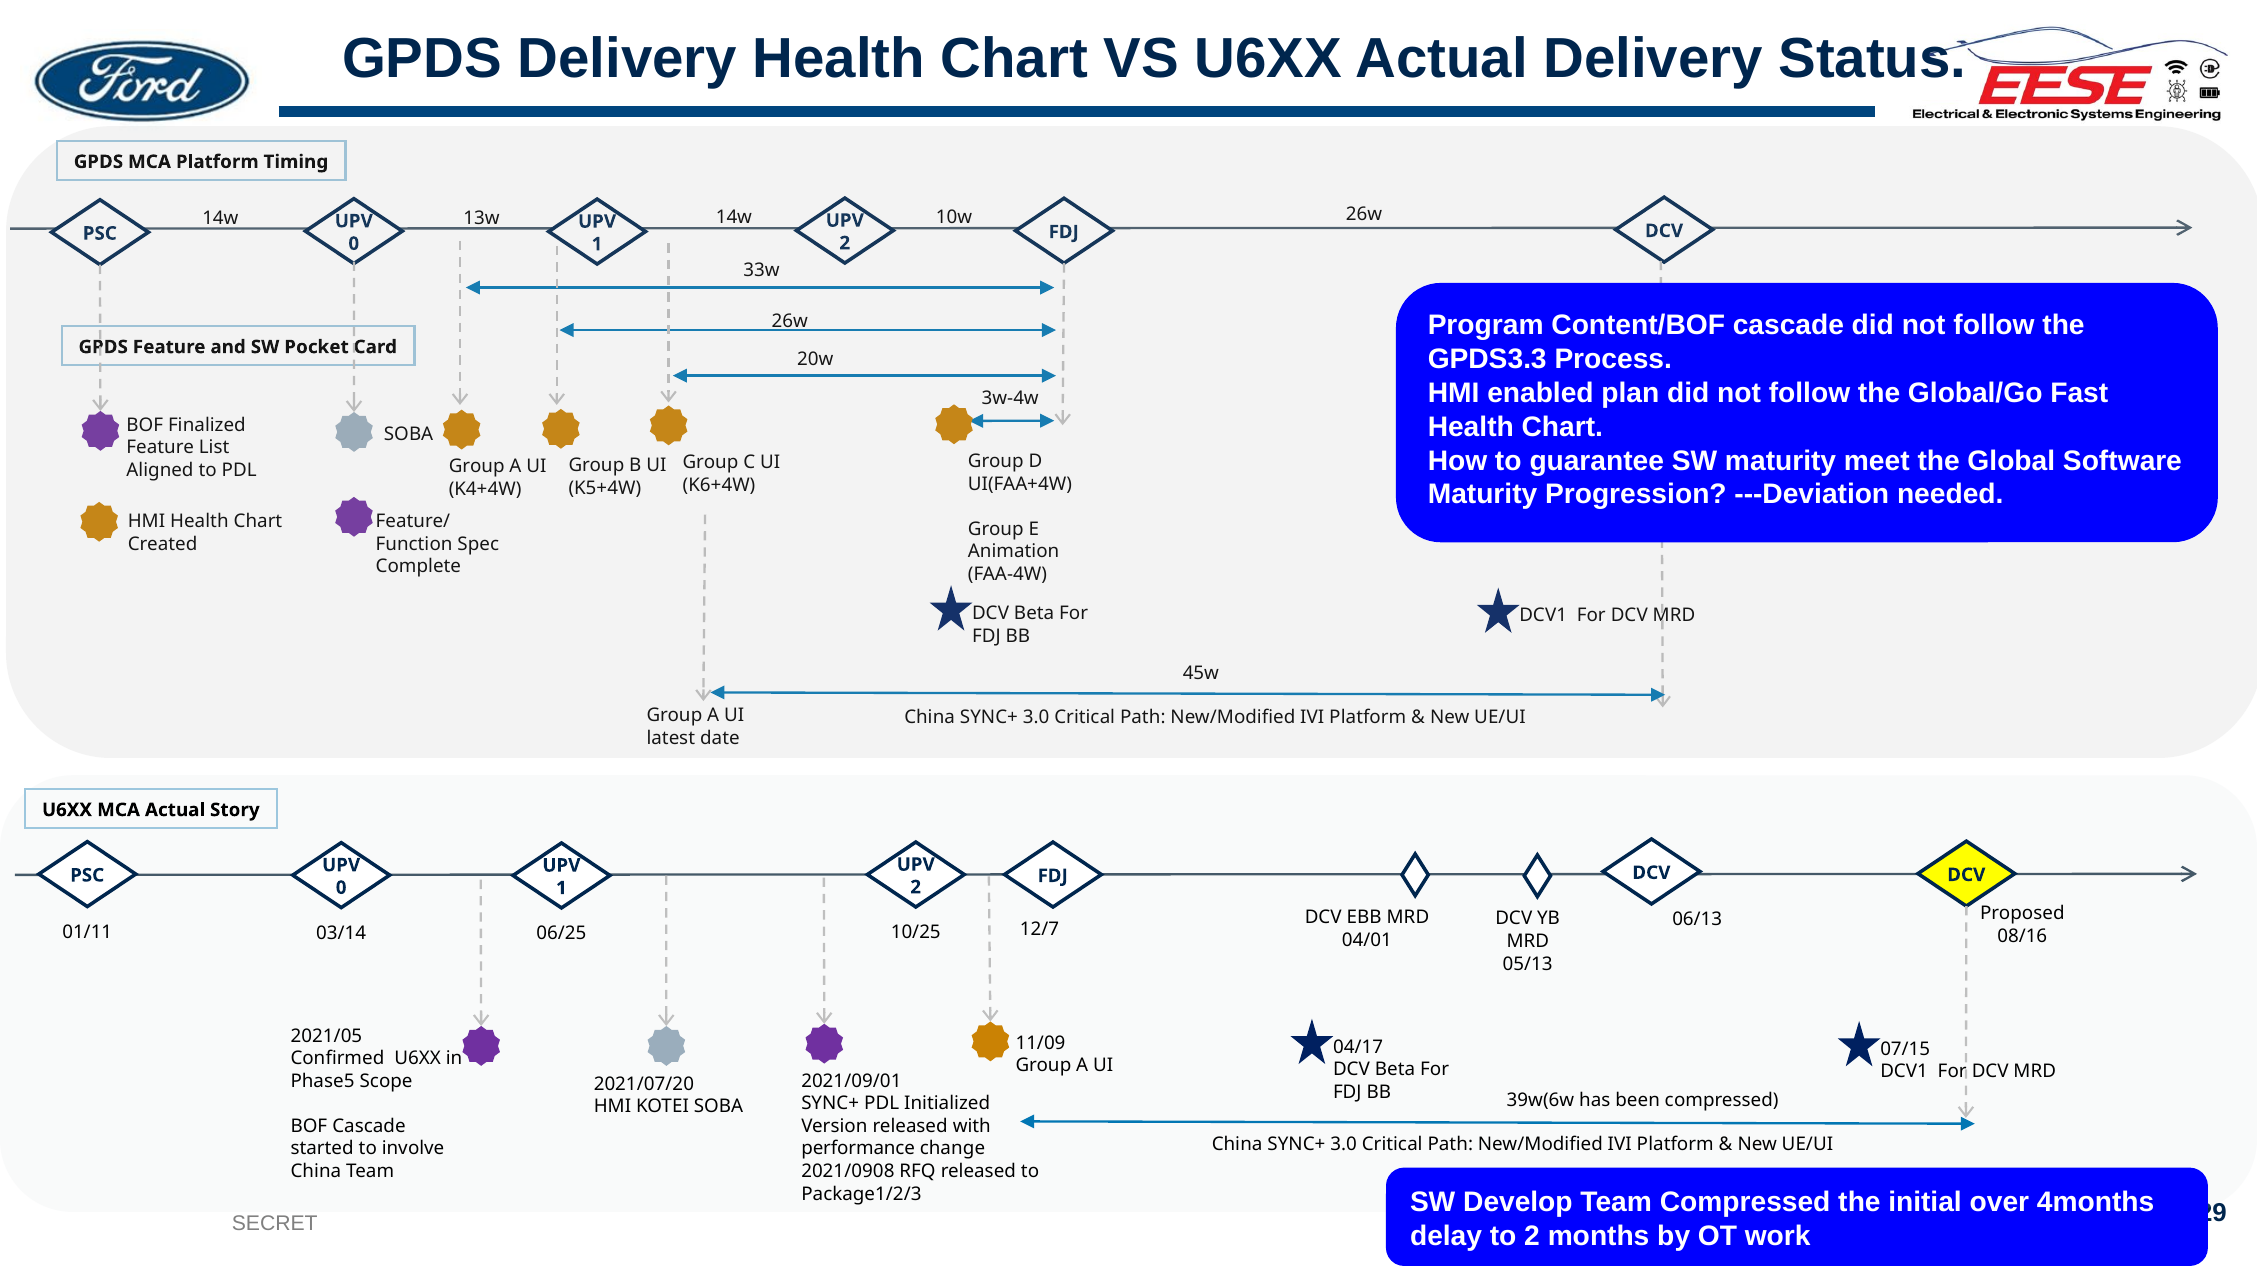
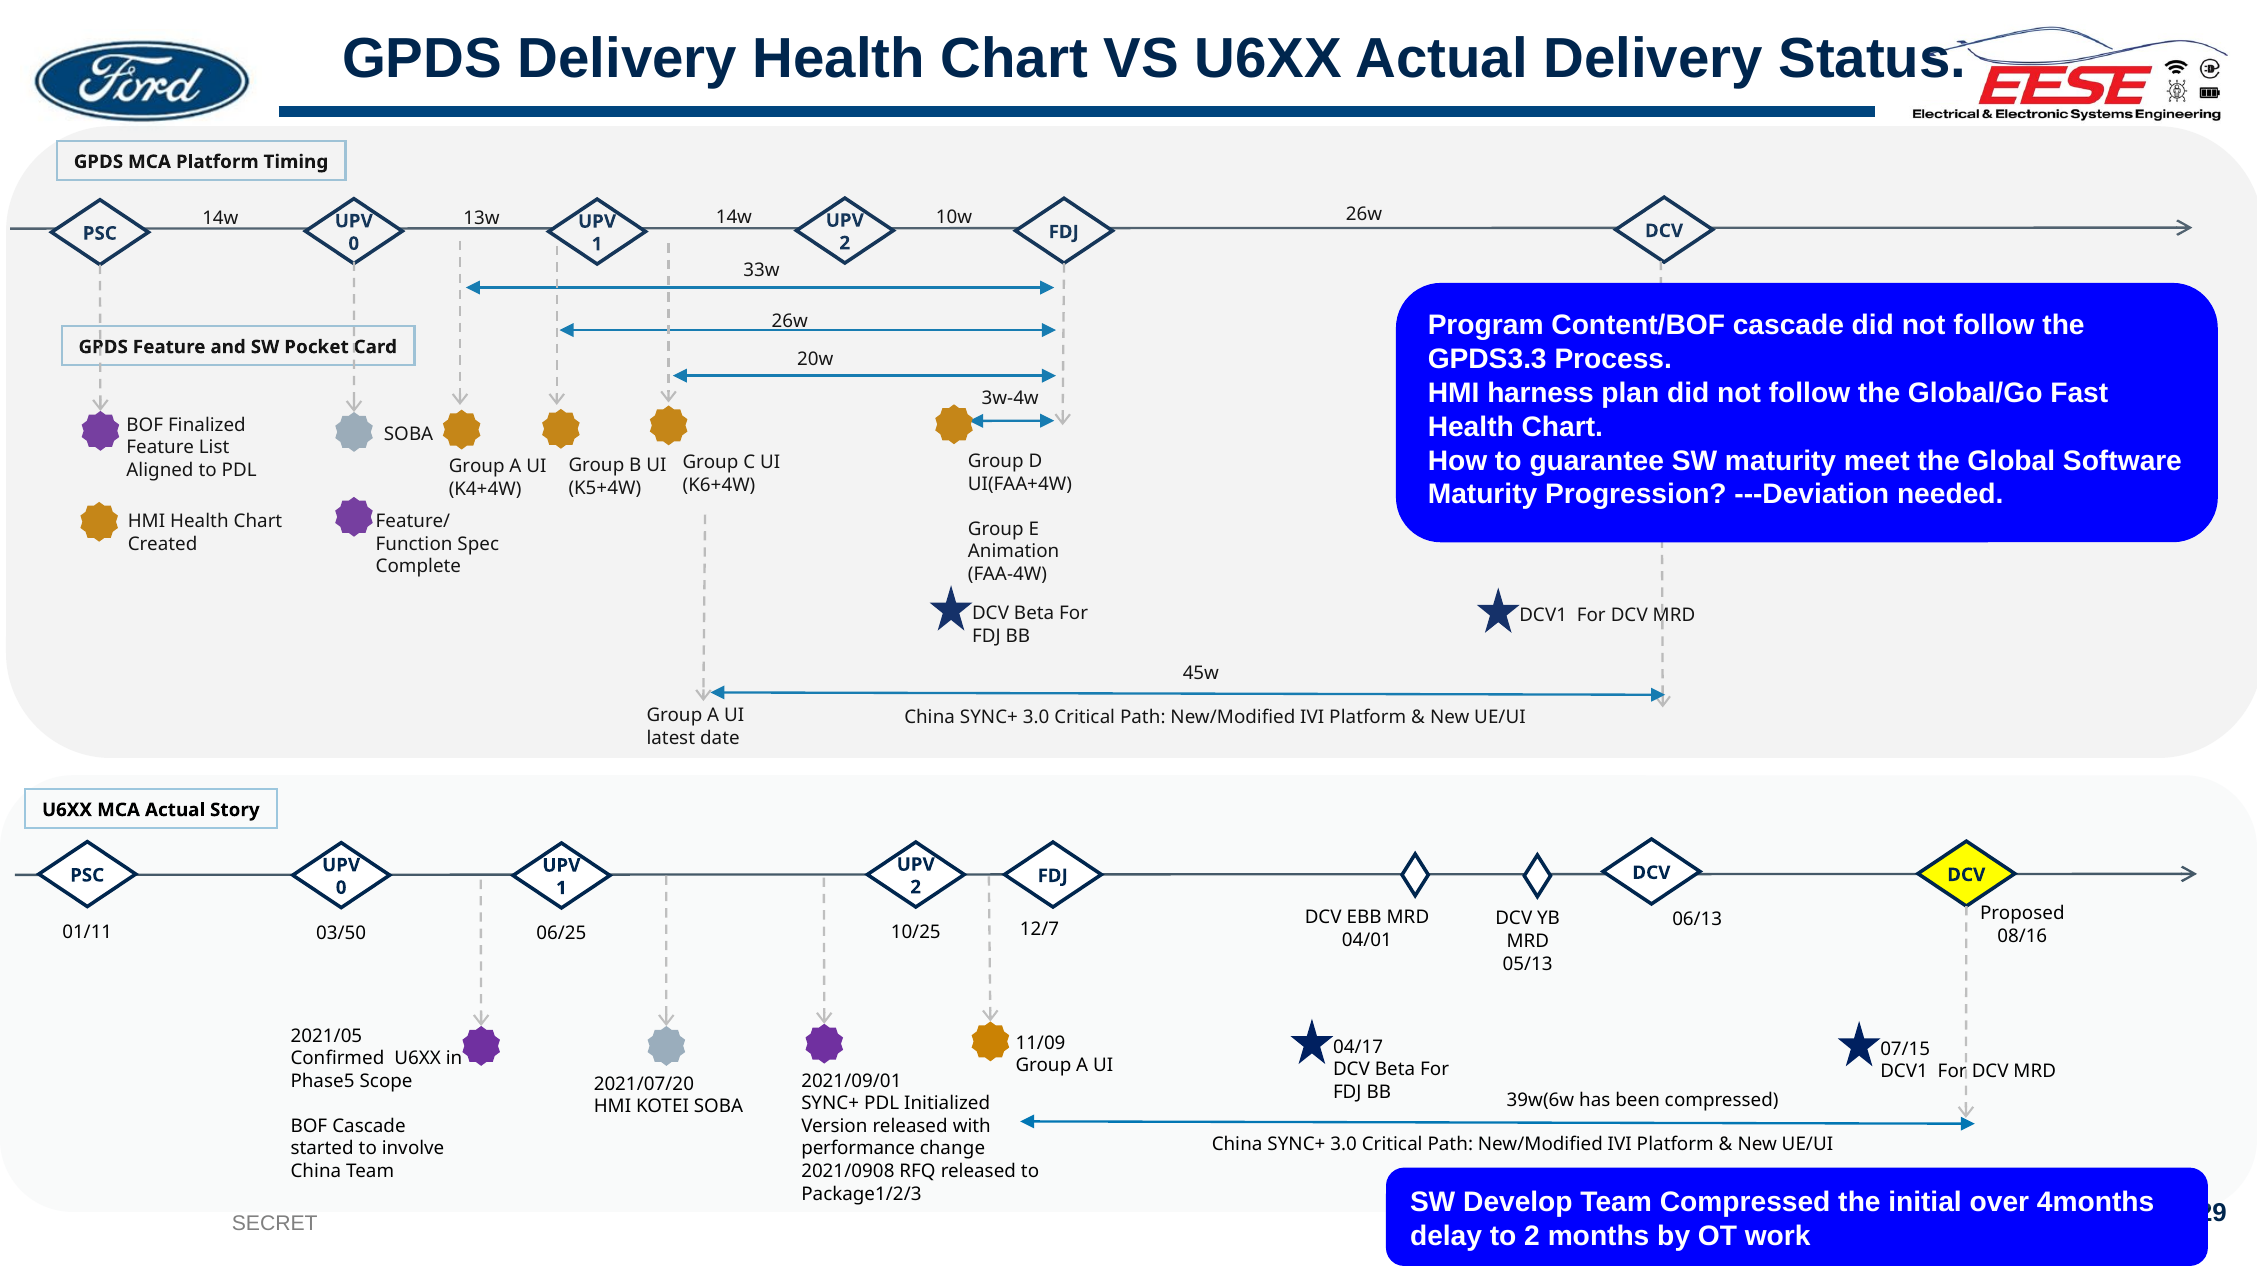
enabled: enabled -> harness (1541, 393)
03/14: 03/14 -> 03/50 (341, 933)
